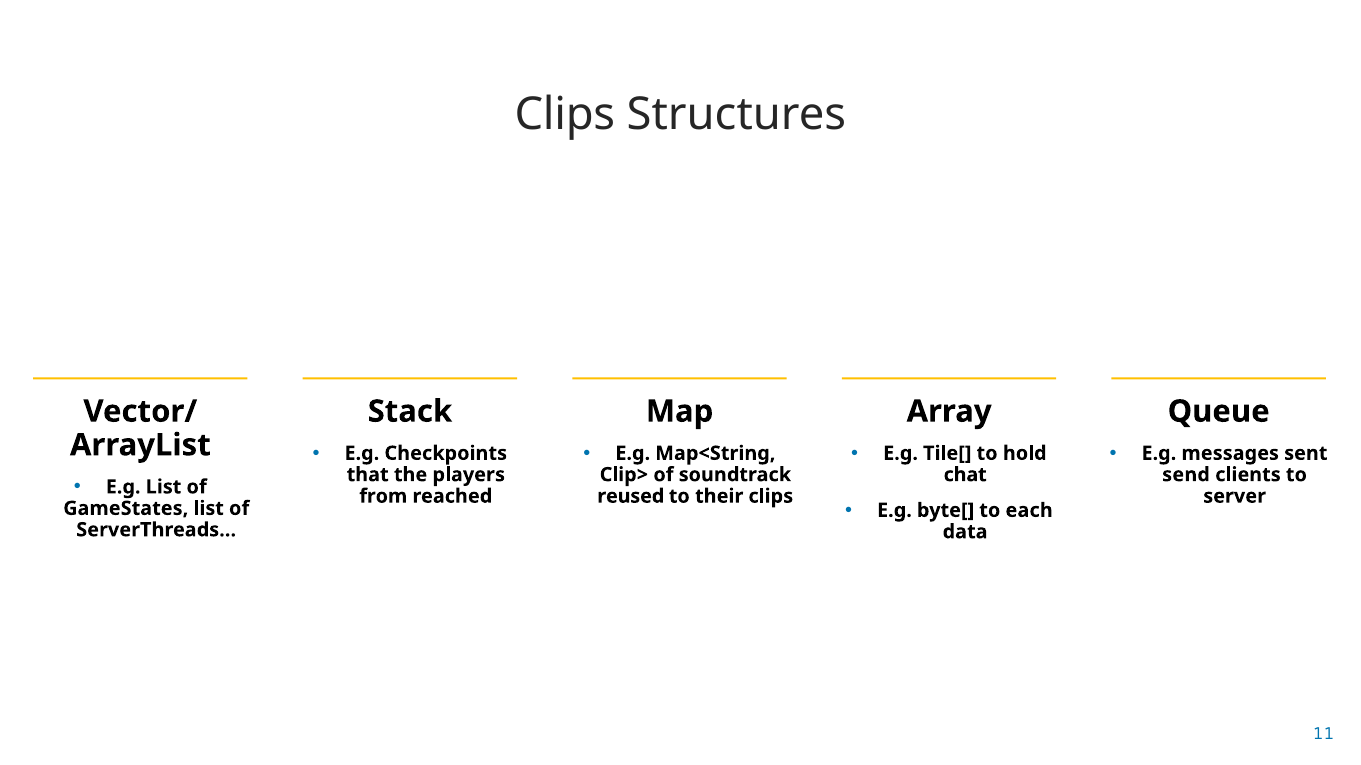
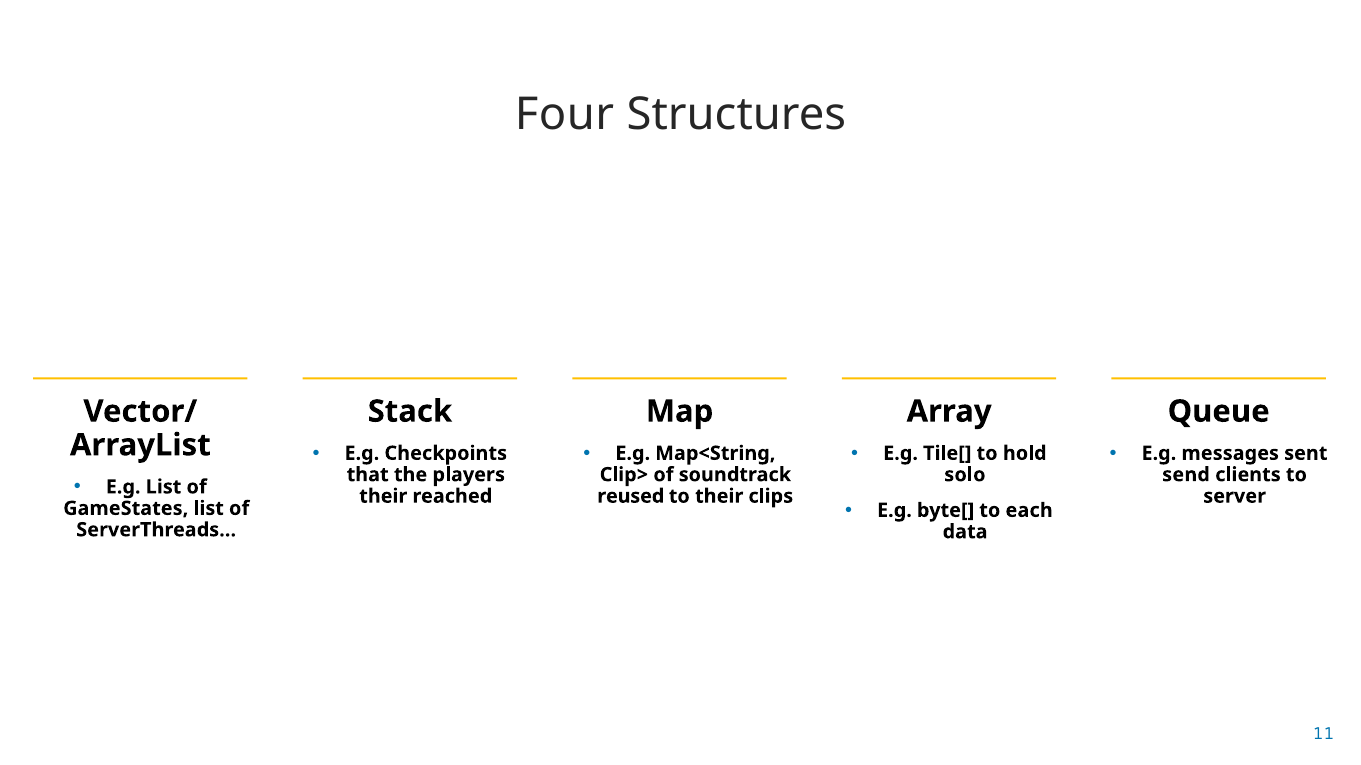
Clips: Clips -> Four (565, 115)
chat: chat -> solo (965, 475)
from: from -> their (383, 497)
